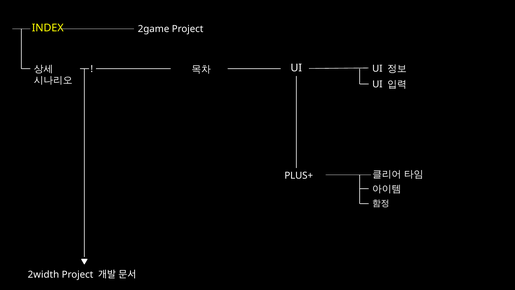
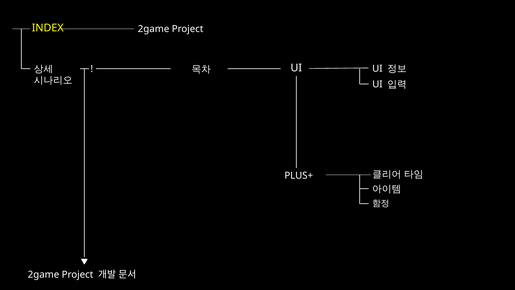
2width: 2width -> 2game (43, 274)
